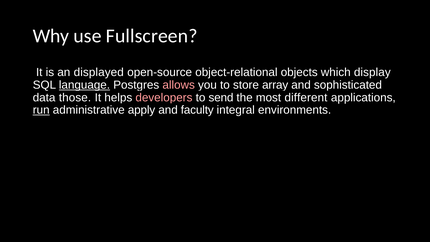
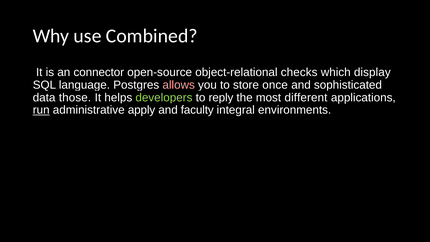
Fullscreen: Fullscreen -> Combined (152, 36)
displayed: displayed -> connector (99, 72)
objects: objects -> checks (299, 72)
language underline: present -> none (84, 85)
array: array -> once (275, 85)
developers colour: pink -> light green (164, 97)
send: send -> reply (221, 97)
